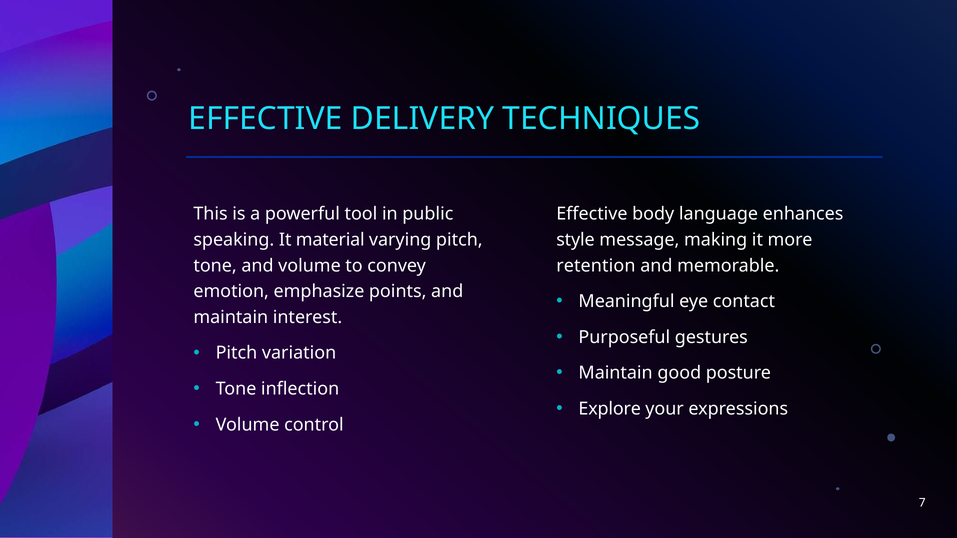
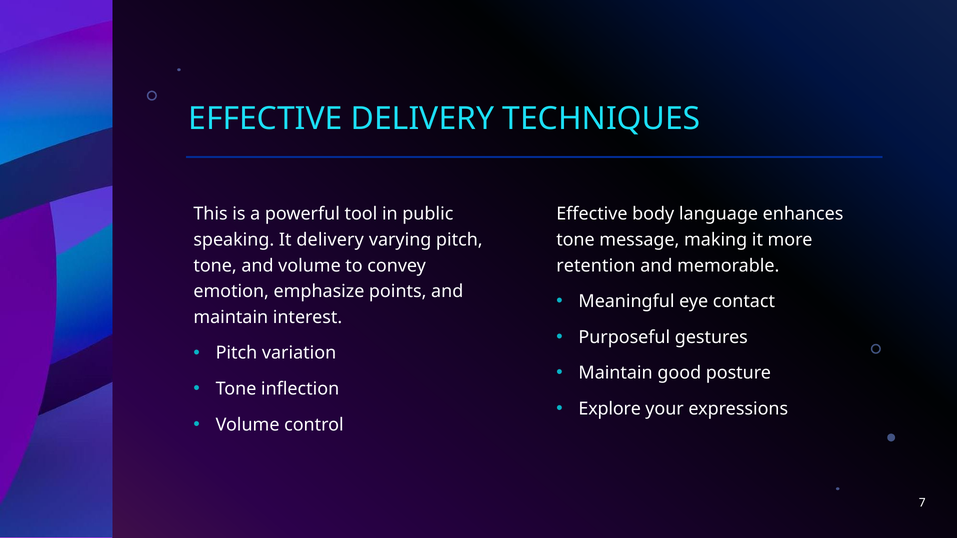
It material: material -> delivery (330, 240)
style: style -> tone (575, 240)
